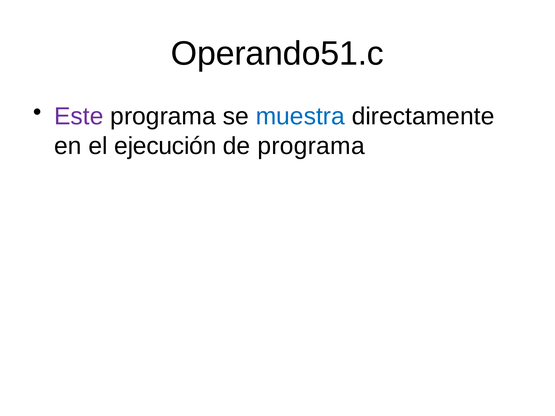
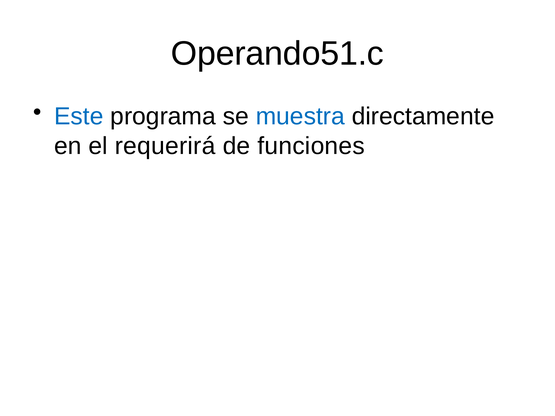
Este colour: purple -> blue (79, 116)
ejecución: ejecución -> requerirá (165, 146)
de programa: programa -> funciones (311, 146)
